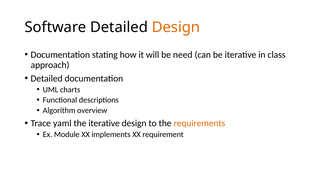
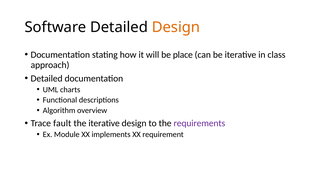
need: need -> place (183, 55)
yaml: yaml -> fault (62, 123)
requirements colour: orange -> purple (199, 123)
